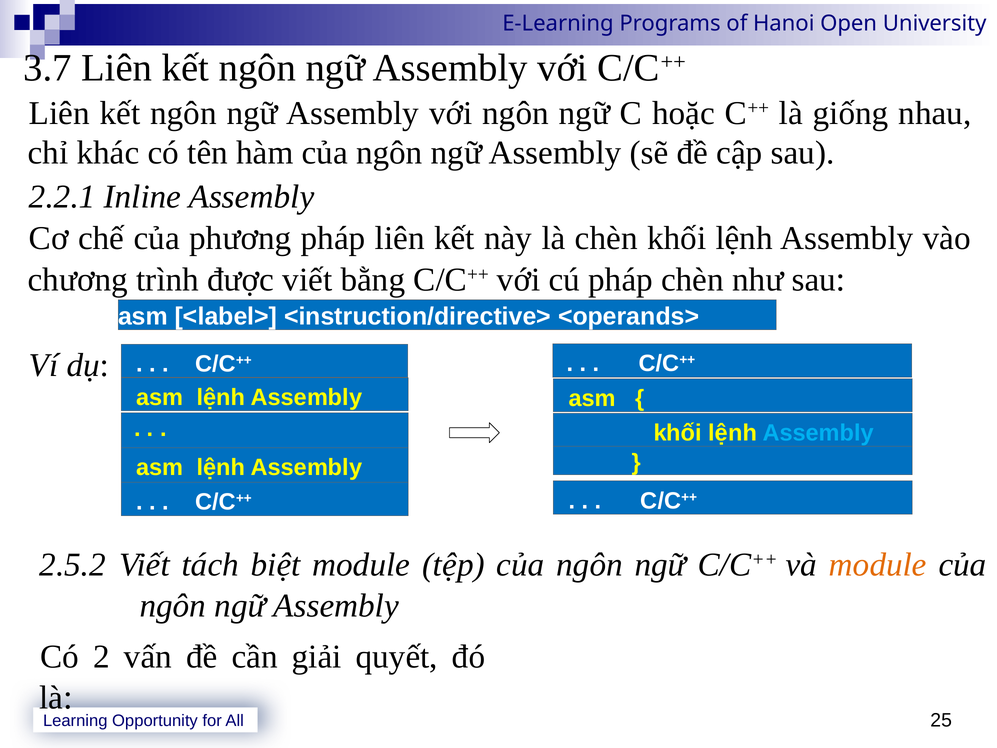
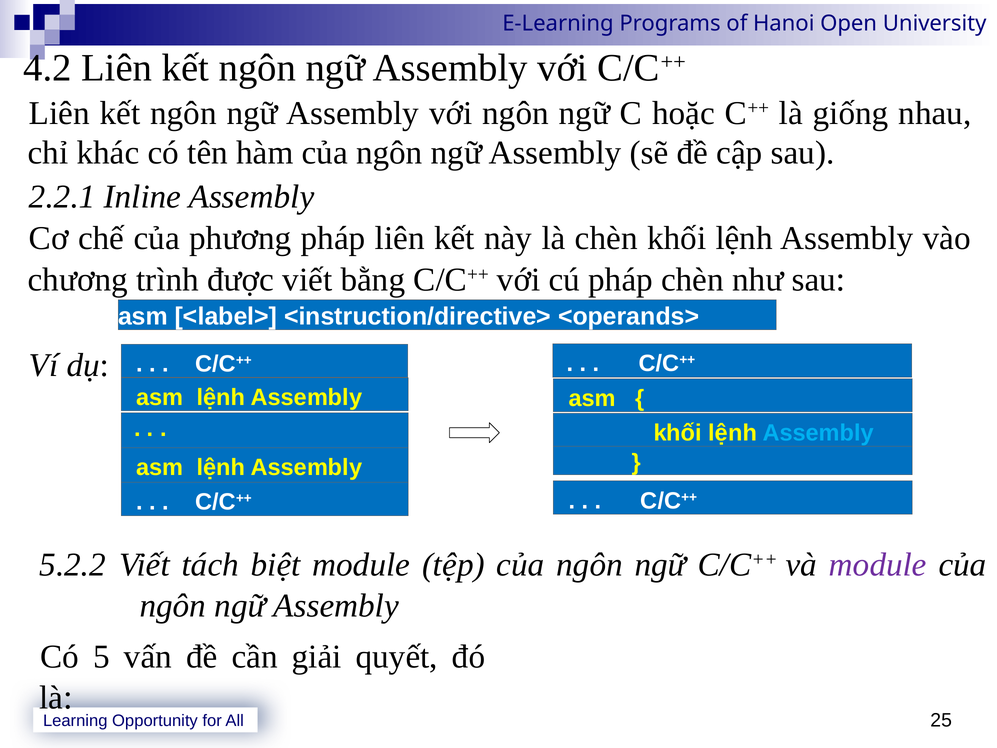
3.7: 3.7 -> 4.2 (47, 68)
2.5.2: 2.5.2 -> 5.2.2 (73, 565)
module colour: orange -> purple (878, 565)
2: 2 -> 5 (101, 656)
